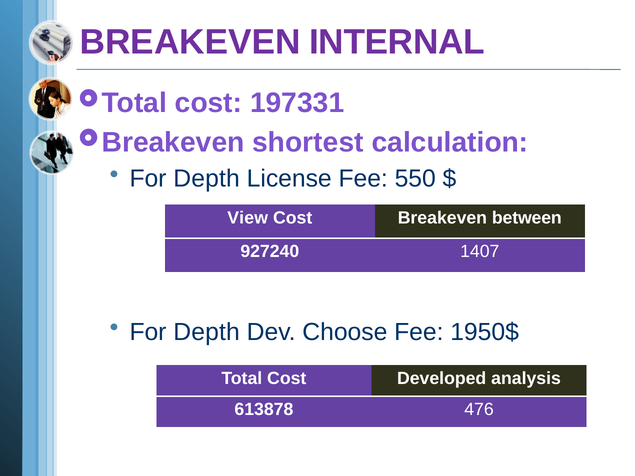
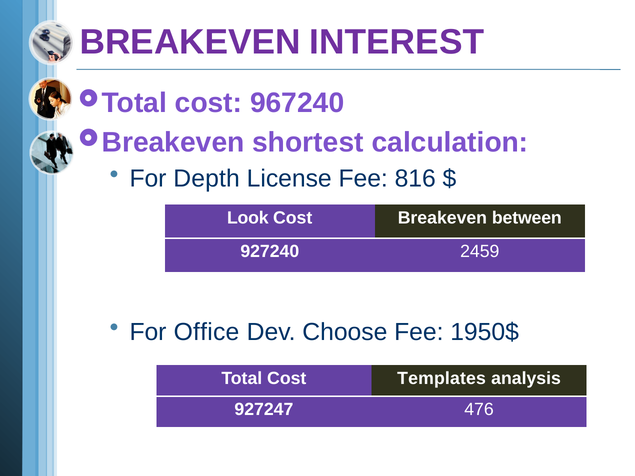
INTERNAL: INTERNAL -> INTEREST (397, 42)
197331: 197331 -> 967240 (297, 103)
550: 550 -> 816 (415, 179)
View: View -> Look (248, 218)
1407: 1407 -> 2459 (480, 251)
Depth: Depth -> Office (207, 332)
Developed: Developed -> Templates (442, 379)
613878: 613878 -> 927247 (264, 410)
